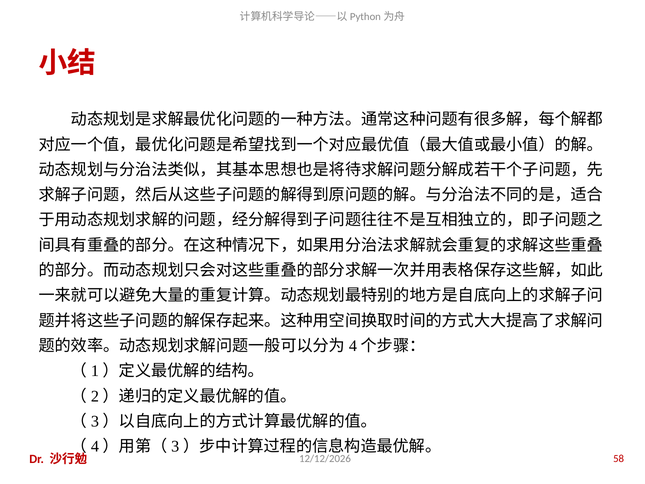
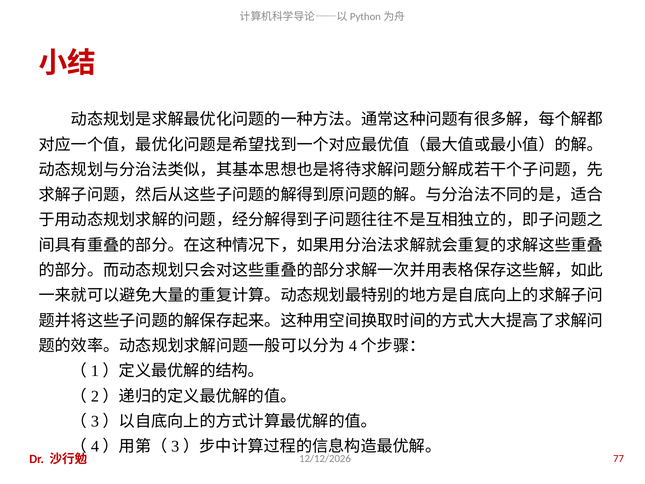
58: 58 -> 77 (619, 459)
